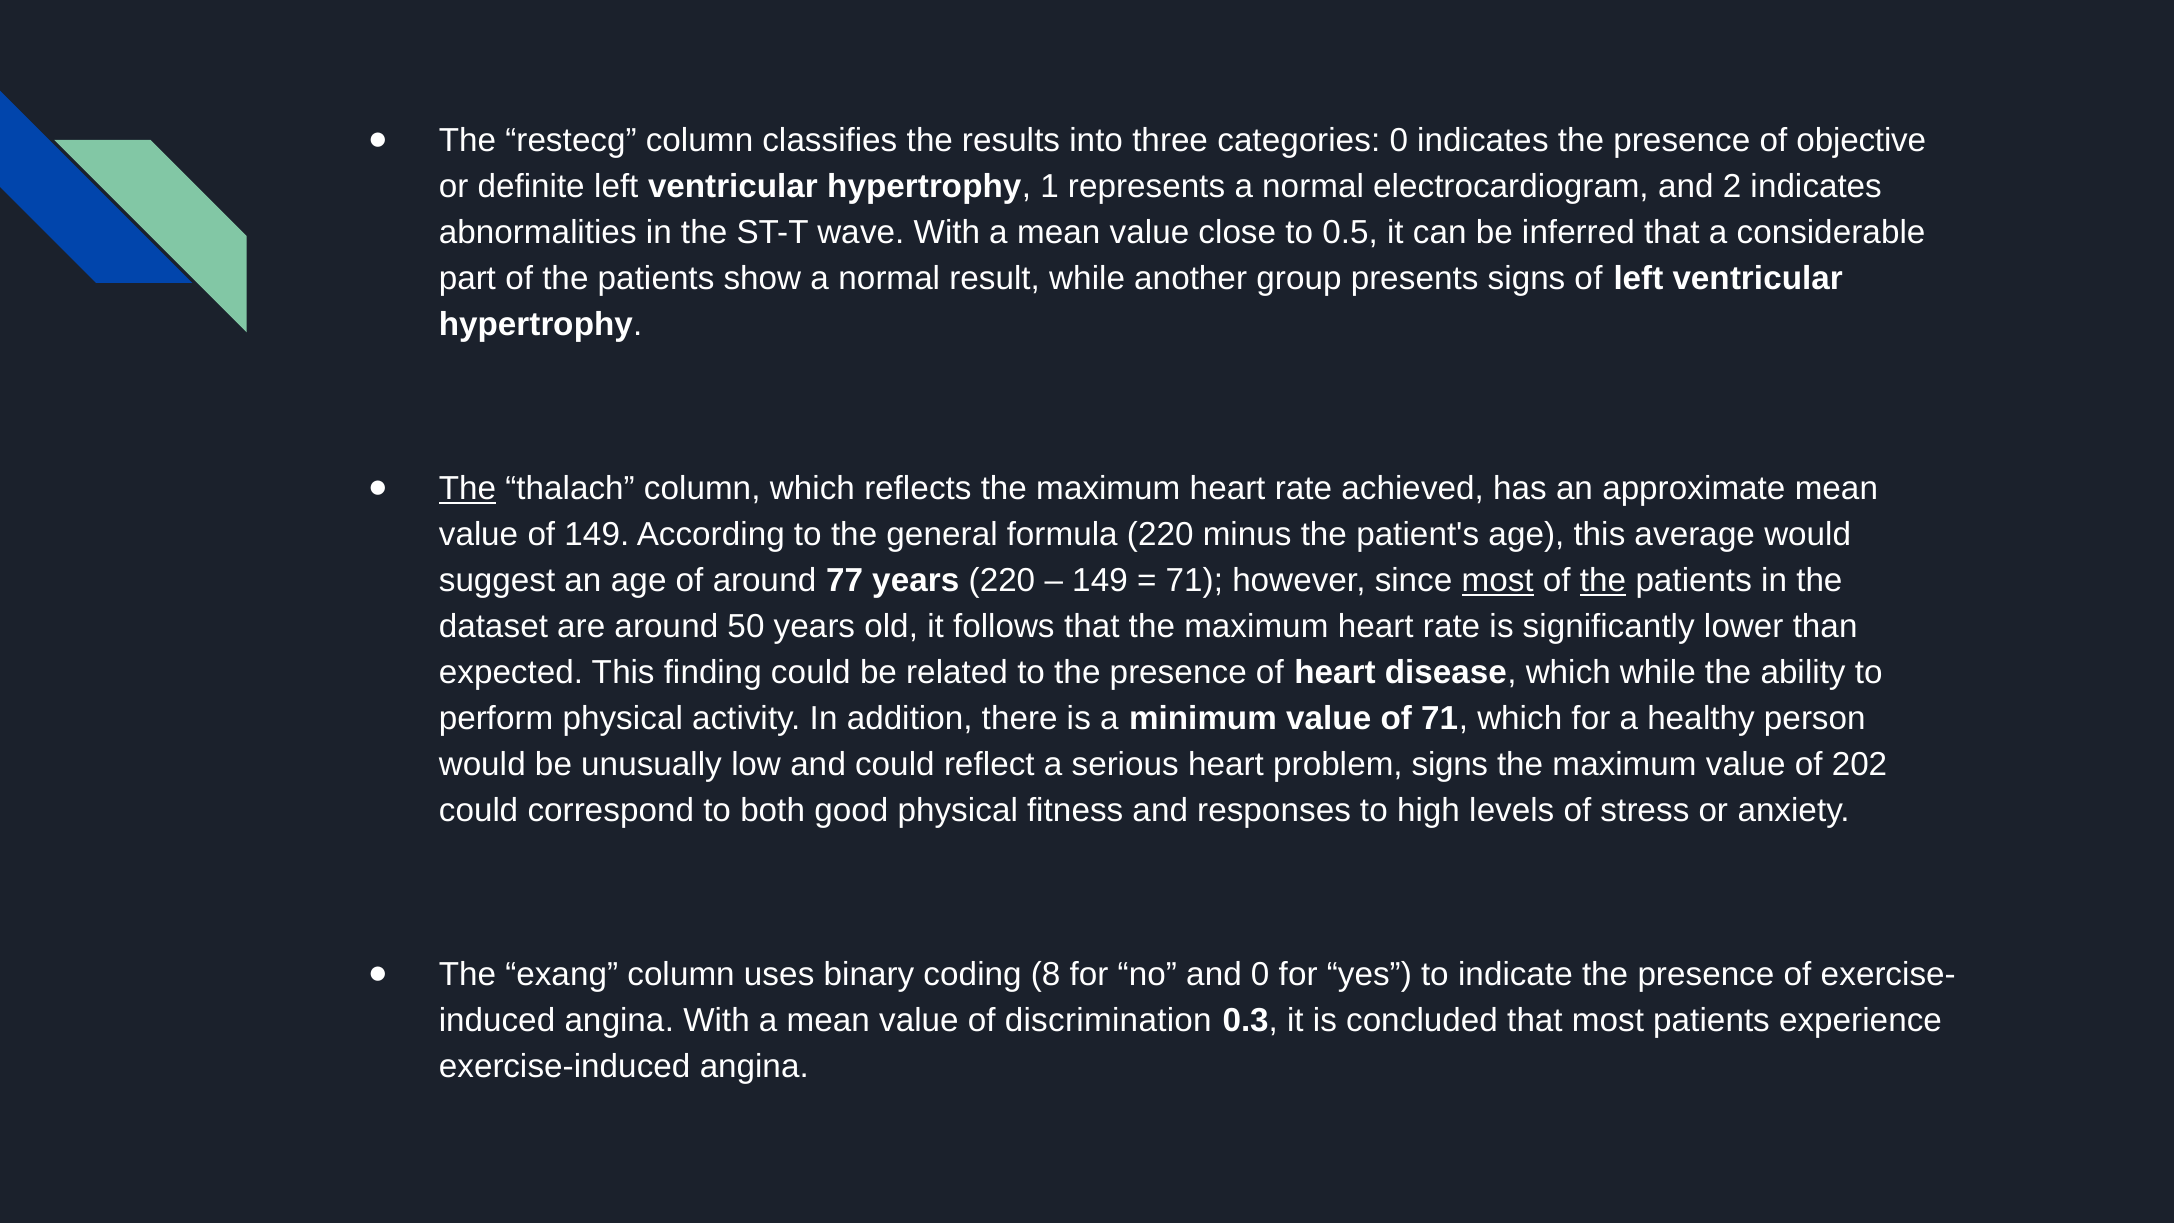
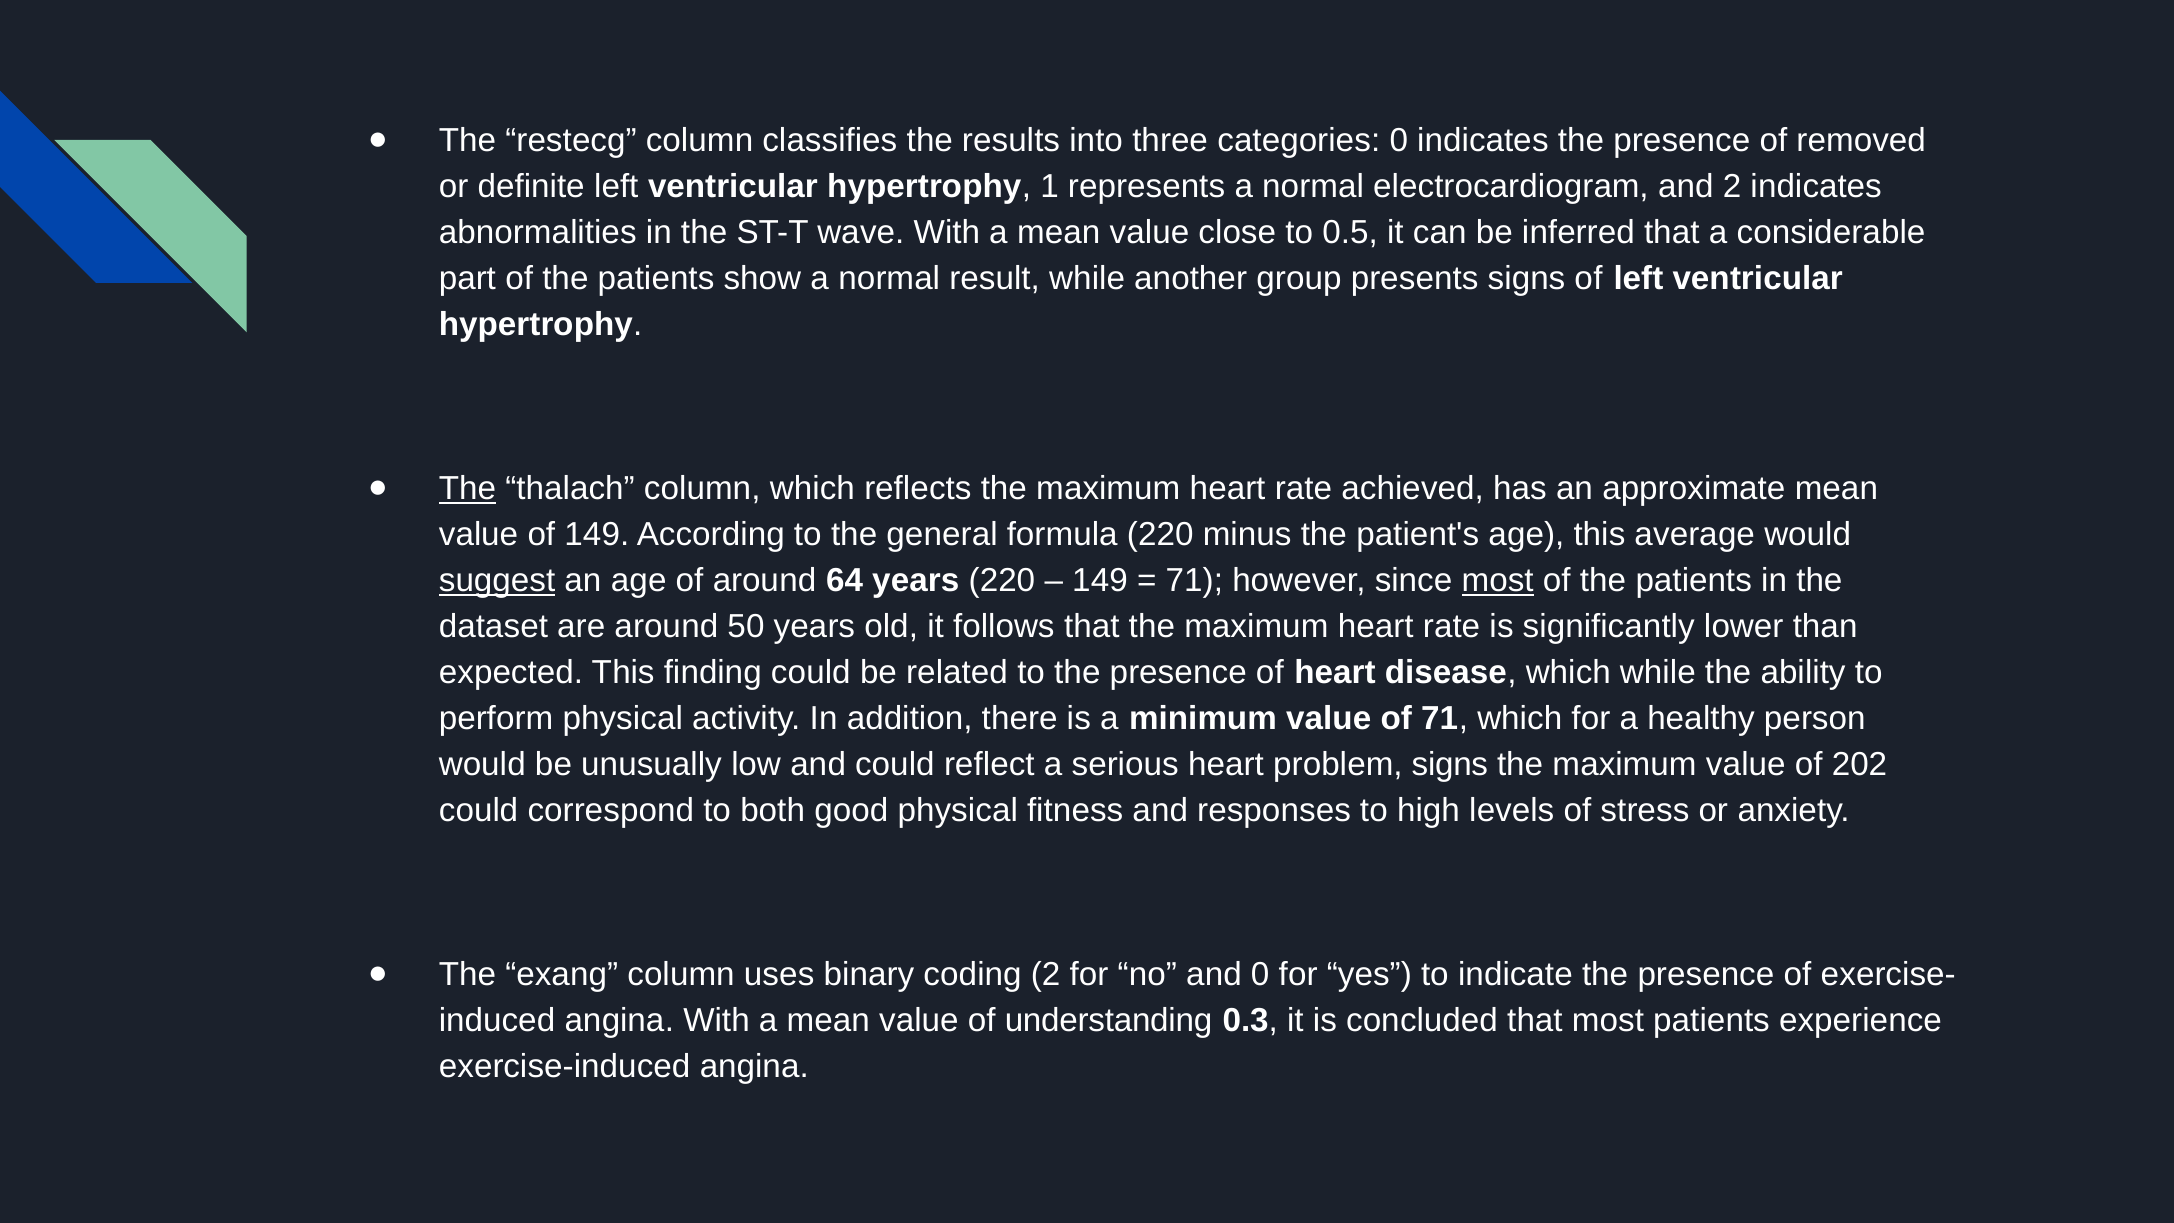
objective: objective -> removed (1861, 141)
suggest underline: none -> present (497, 581)
77: 77 -> 64 (845, 581)
the underline: present -> none (1603, 581)
coding 8: 8 -> 2 (1046, 975)
discrimination: discrimination -> understanding (1109, 1021)
